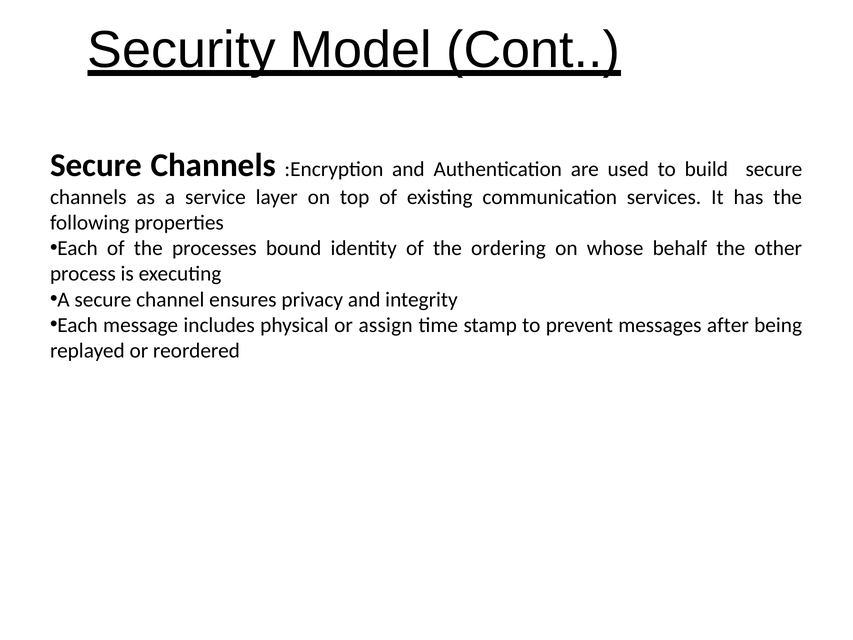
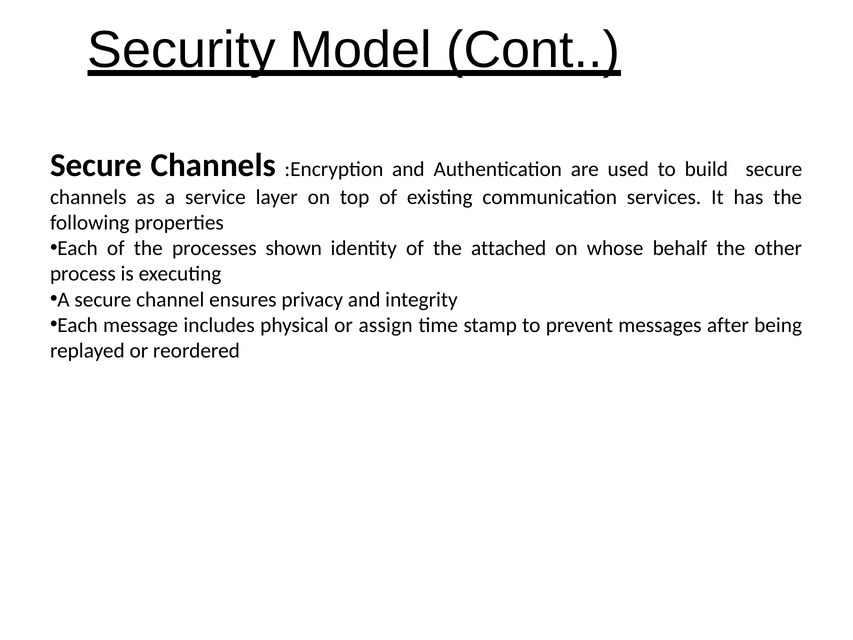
bound: bound -> shown (294, 248)
ordering: ordering -> attached (509, 248)
